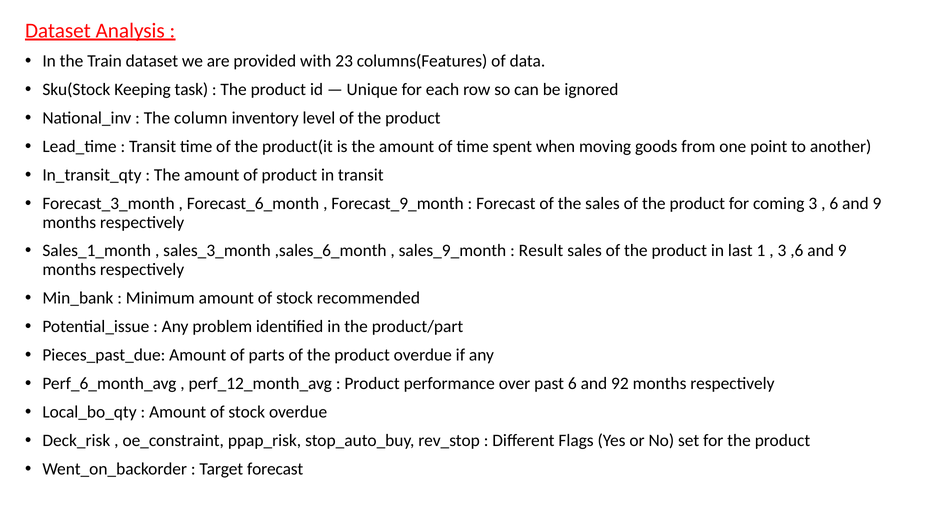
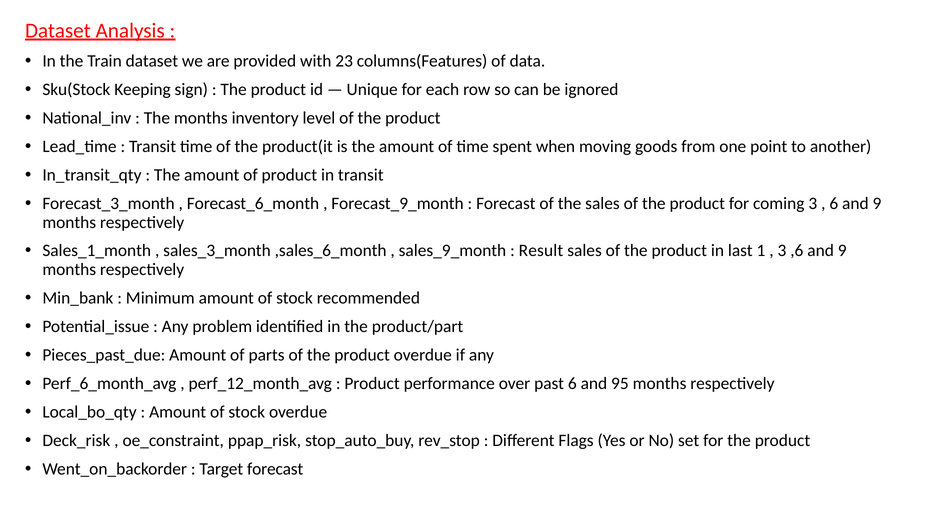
task: task -> sign (191, 89)
The column: column -> months (201, 118)
92: 92 -> 95 (620, 383)
